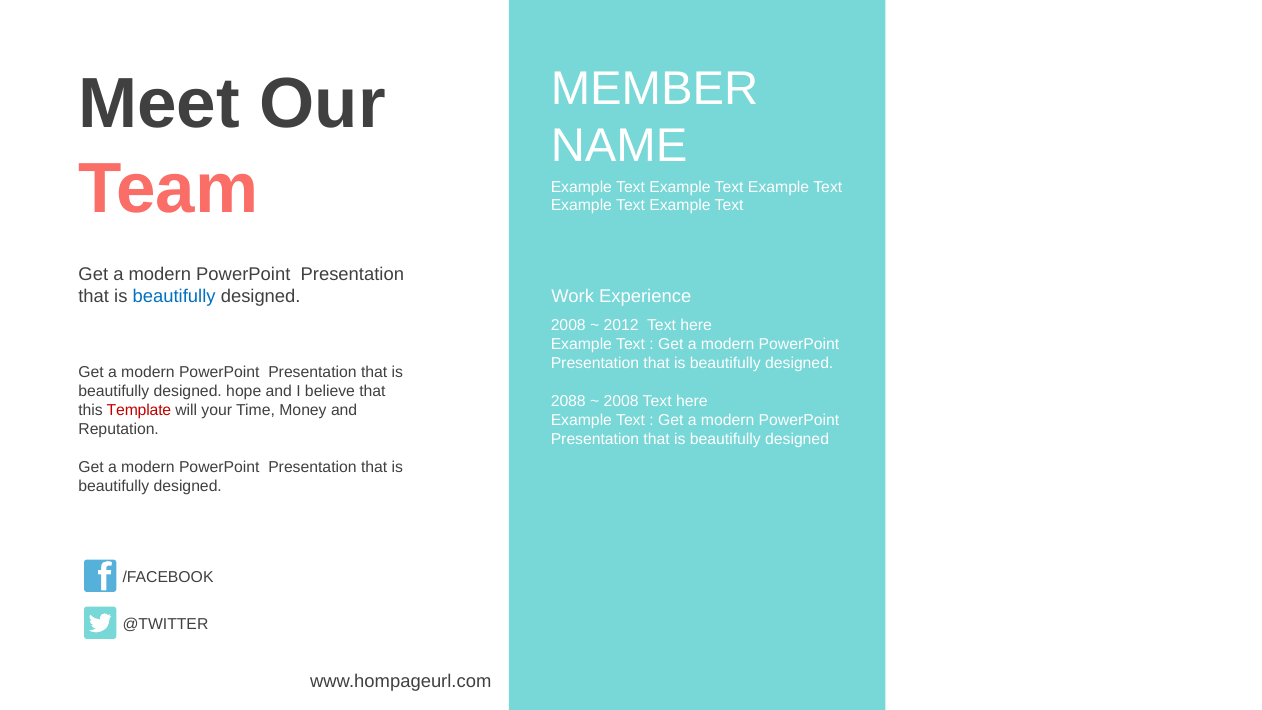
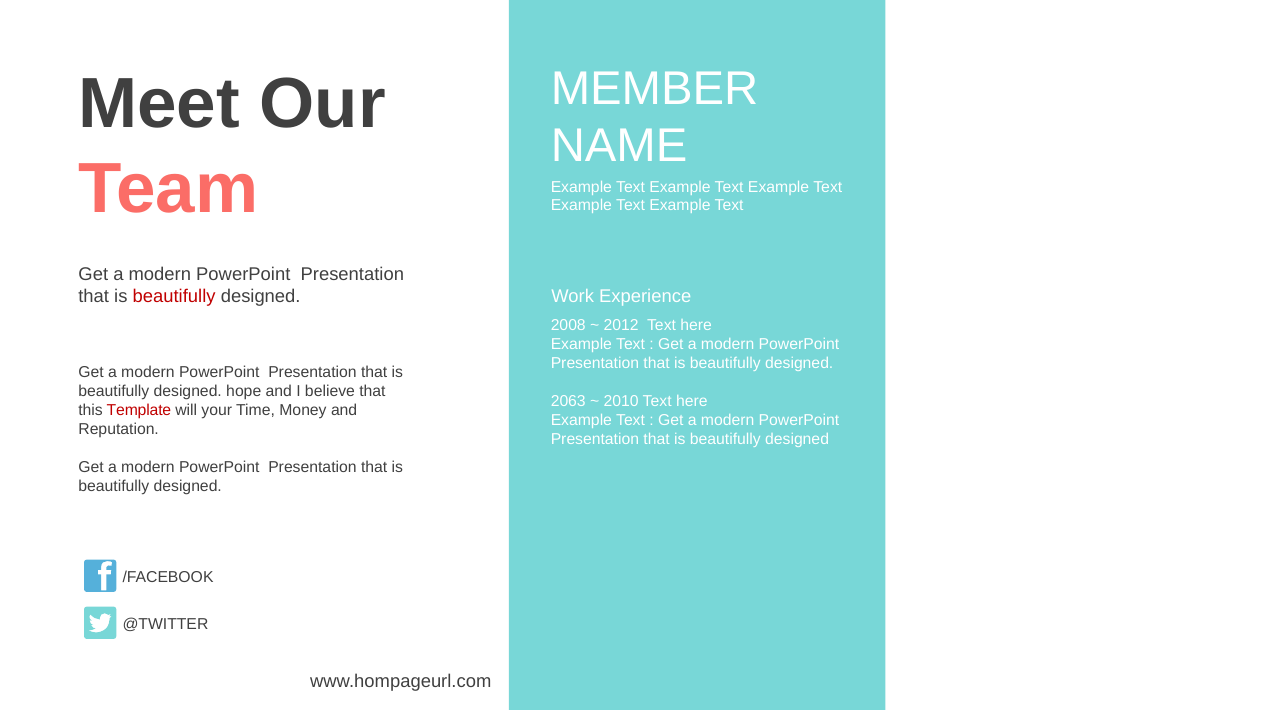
beautifully colour: blue -> red (174, 297)
2088: 2088 -> 2063 (568, 401)
2008: 2008 -> 2010 (621, 401)
